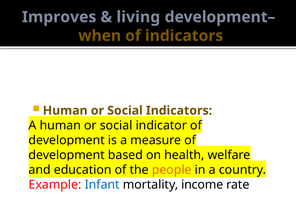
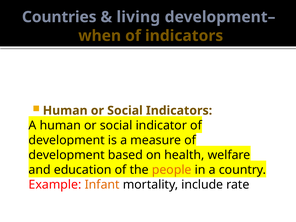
Improves: Improves -> Countries (59, 17)
Infant colour: blue -> orange (102, 185)
income: income -> include (202, 185)
